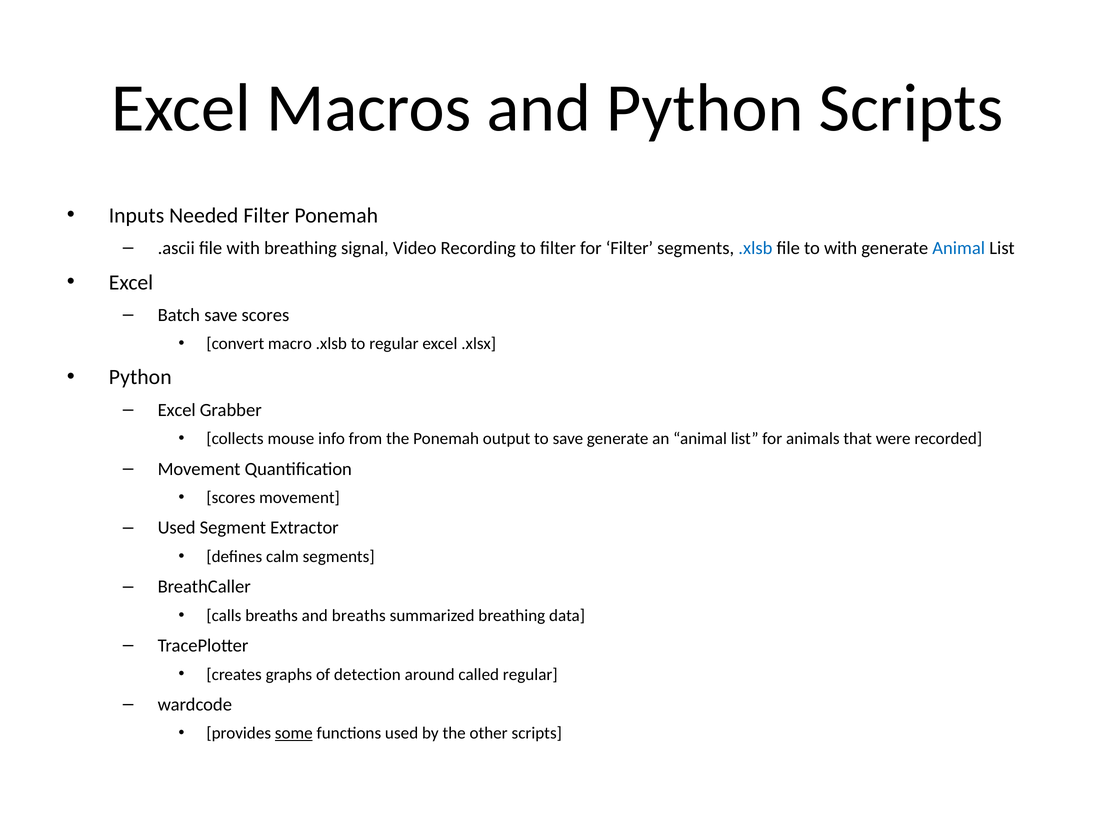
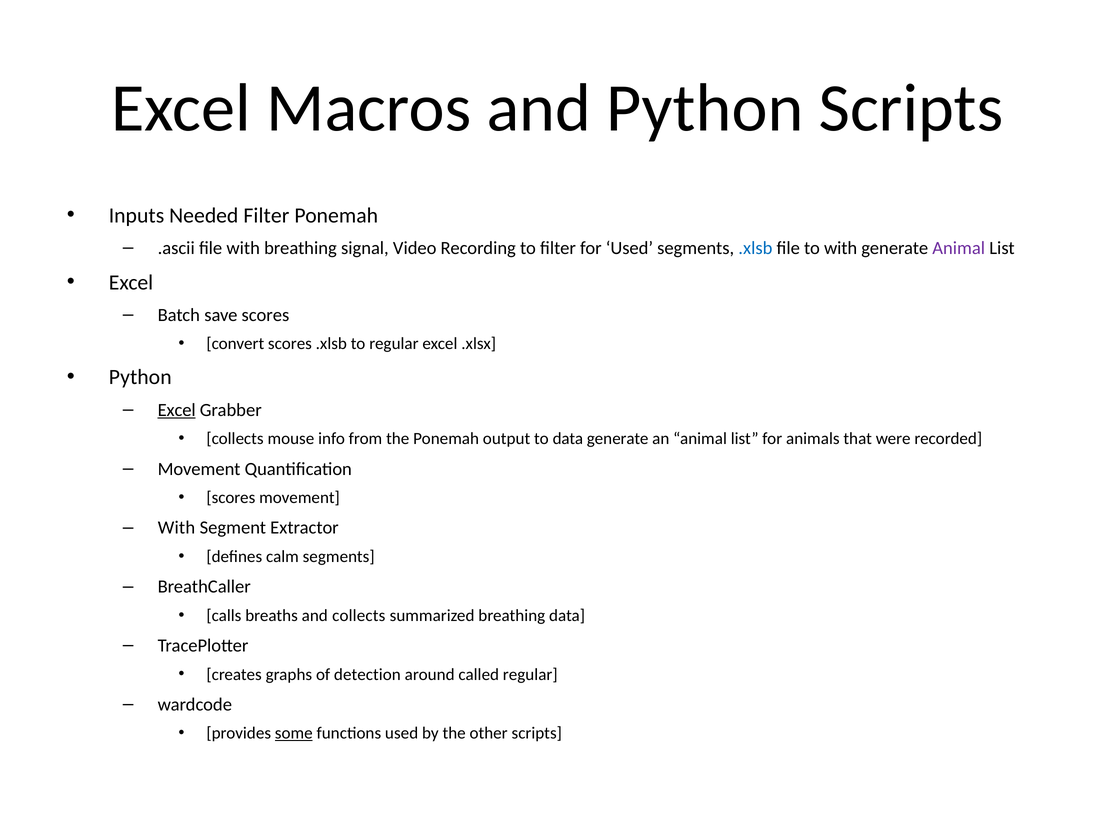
for Filter: Filter -> Used (629, 248)
Animal colour: blue -> purple (959, 248)
convert macro: macro -> scores (290, 344)
Excel underline: none -> present (177, 410)
to save: save -> data (568, 439)
Used: Used -> With (176, 528)
and breaths: breaths -> collects (359, 615)
